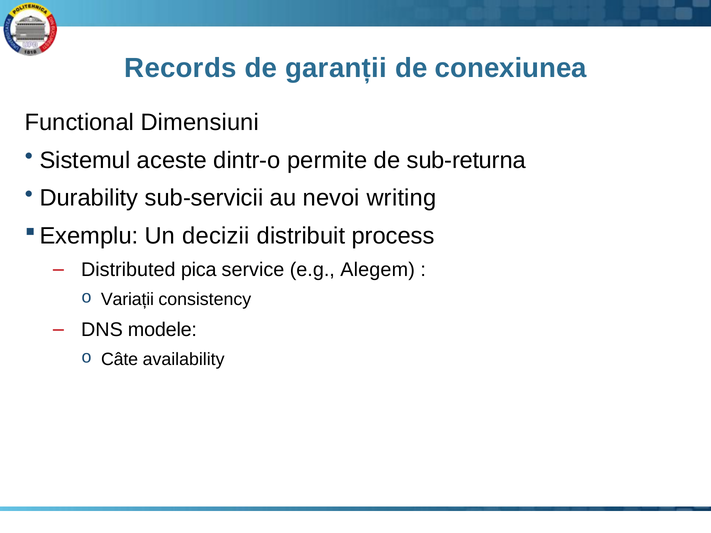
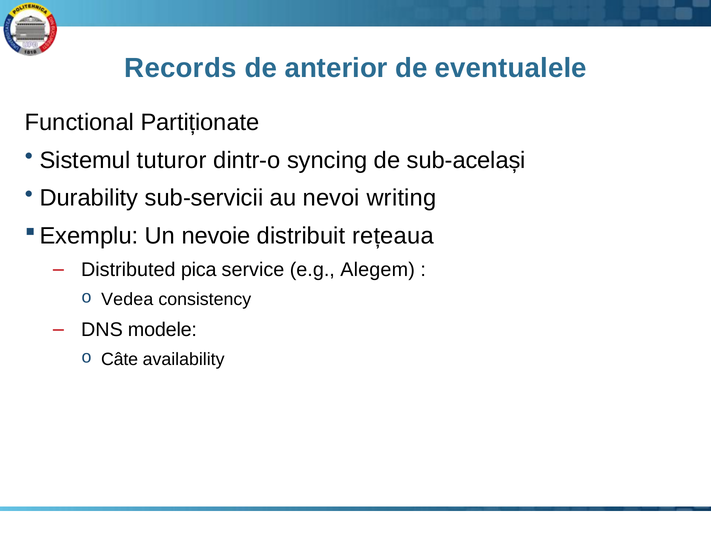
garanții: garanții -> anterior (336, 68)
conexiunea: conexiunea -> eventualele (511, 68)
Dimensiuni: Dimensiuni -> Partiționate (200, 122)
aceste: aceste -> tuturor (172, 160)
permite: permite -> syncing (327, 160)
sub-returna: sub-returna -> sub-același (466, 160)
decizii: decizii -> nevoie (216, 236)
process: process -> rețeaua (393, 236)
Variații: Variații -> Vedea (127, 299)
